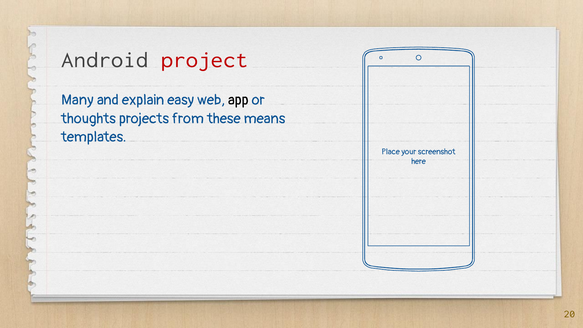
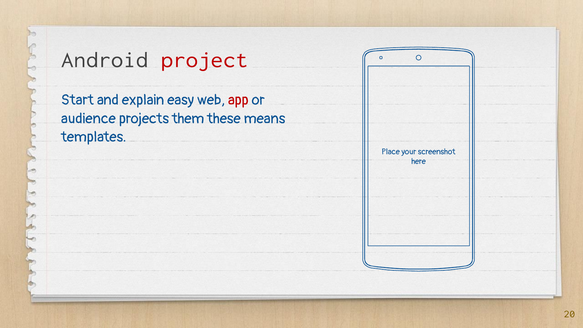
Many: Many -> Start (77, 100)
app colour: black -> red (238, 100)
thoughts: thoughts -> audience (88, 119)
from: from -> them (188, 119)
